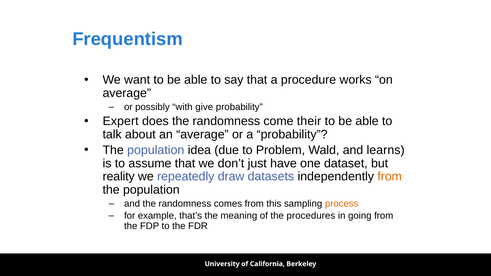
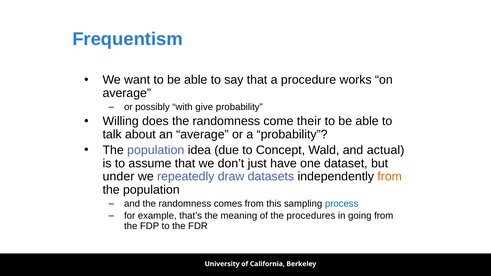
Expert: Expert -> Willing (121, 121)
Problem: Problem -> Concept (281, 150)
learns: learns -> actual (386, 150)
reality: reality -> under (119, 177)
process colour: orange -> blue (342, 204)
